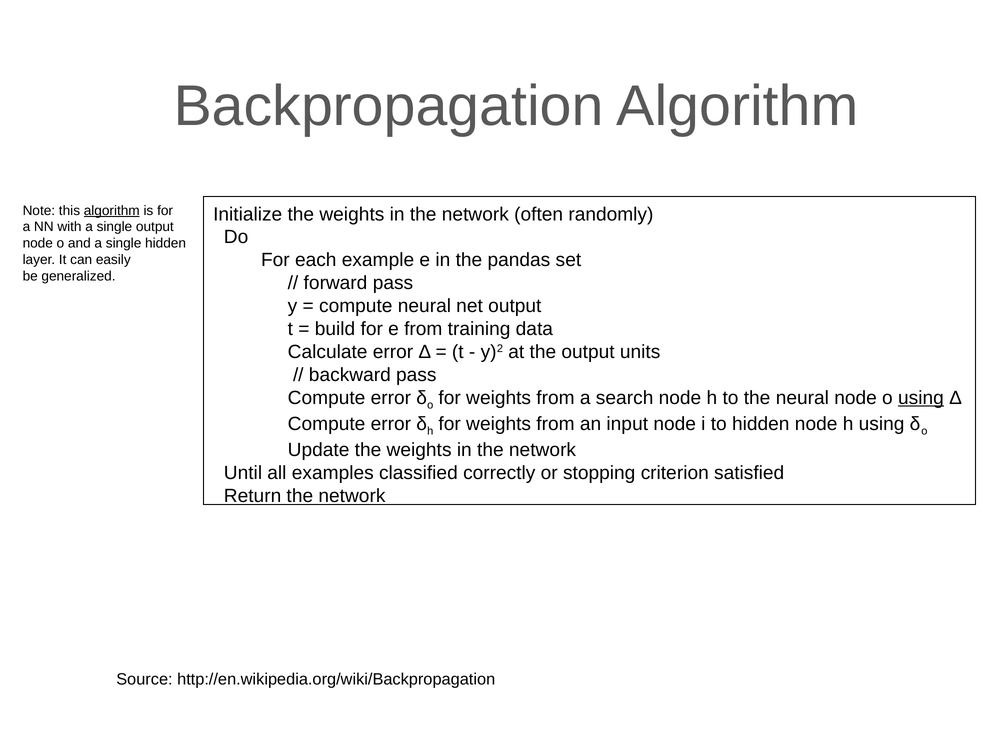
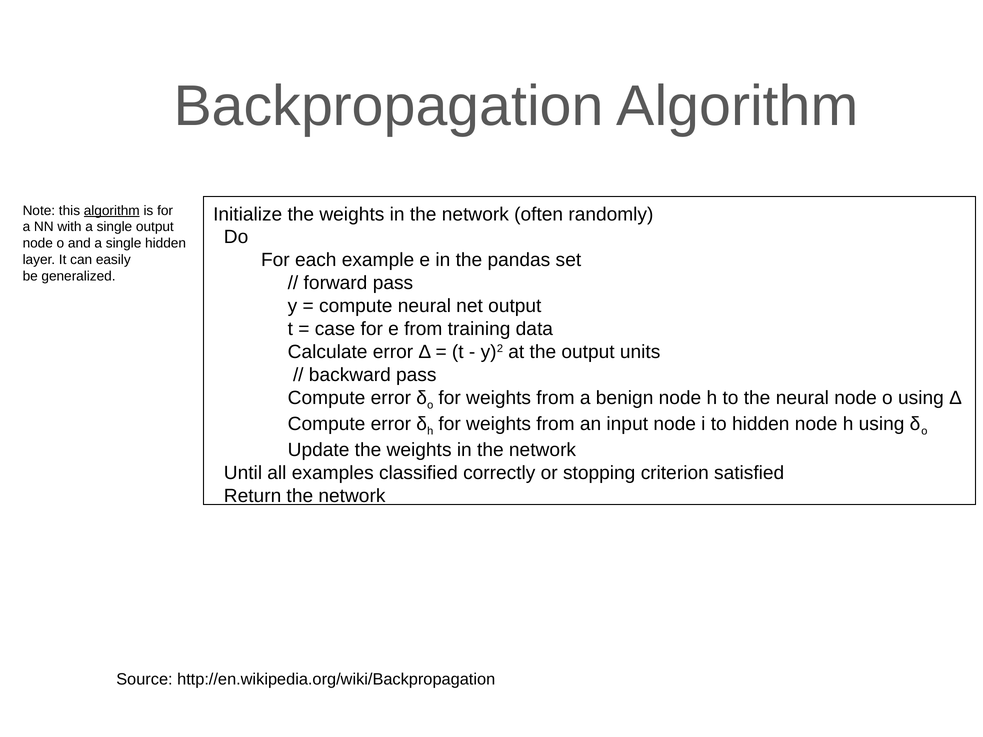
build: build -> case (335, 329)
search: search -> benign (625, 398)
using underline: present -> none (921, 398)
